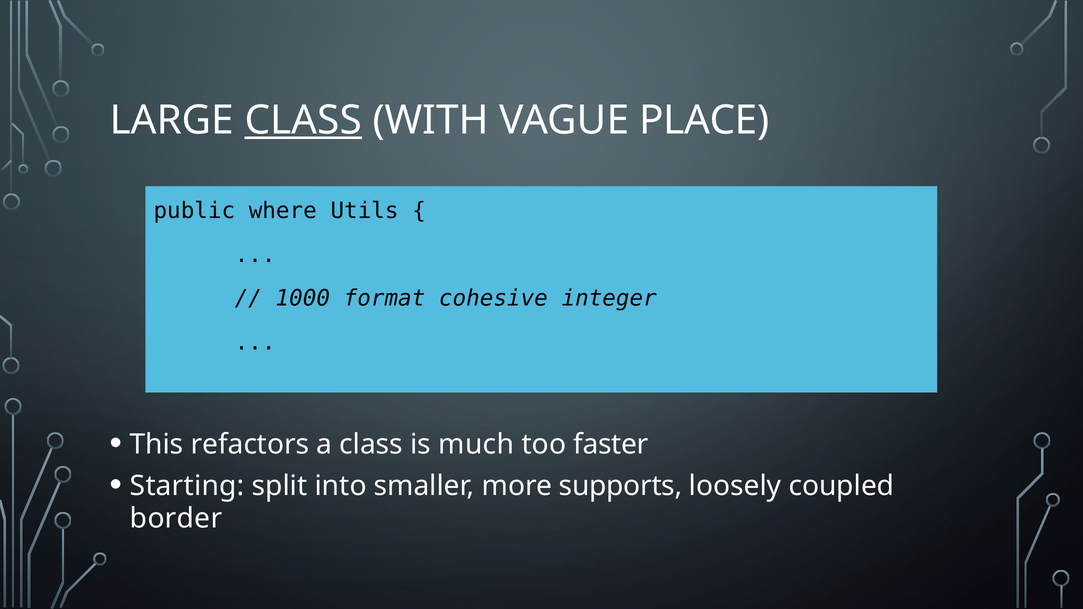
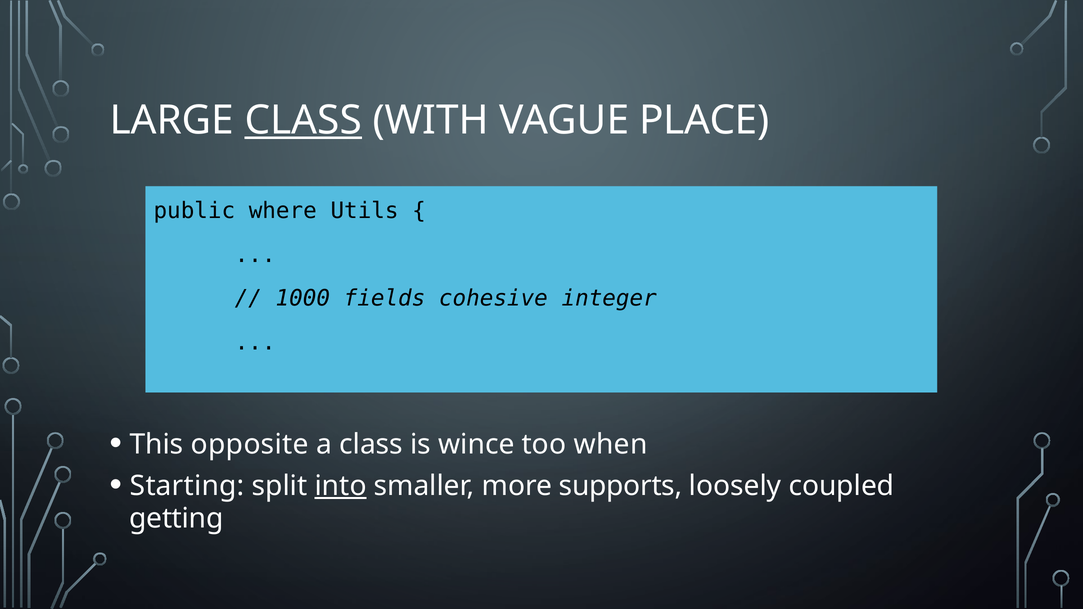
format: format -> fields (384, 298)
refactors: refactors -> opposite (250, 444)
much: much -> wince (476, 444)
faster: faster -> when (611, 444)
into underline: none -> present (341, 486)
border: border -> getting (176, 518)
